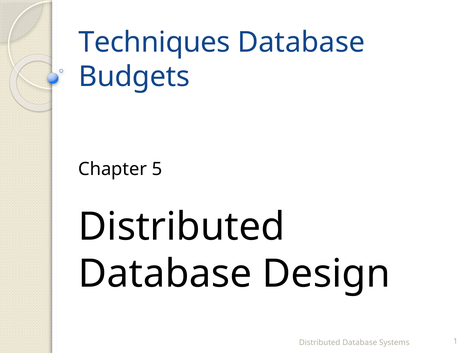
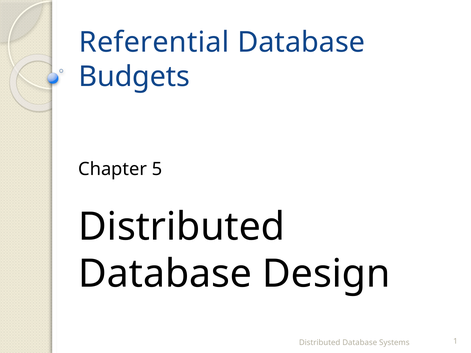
Techniques: Techniques -> Referential (154, 42)
